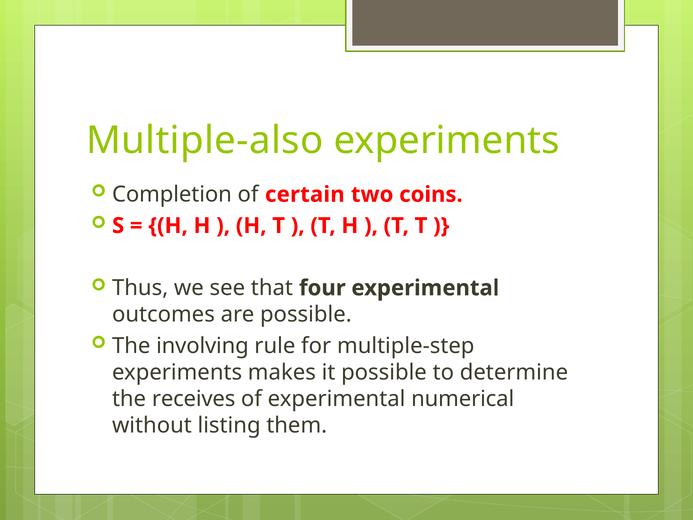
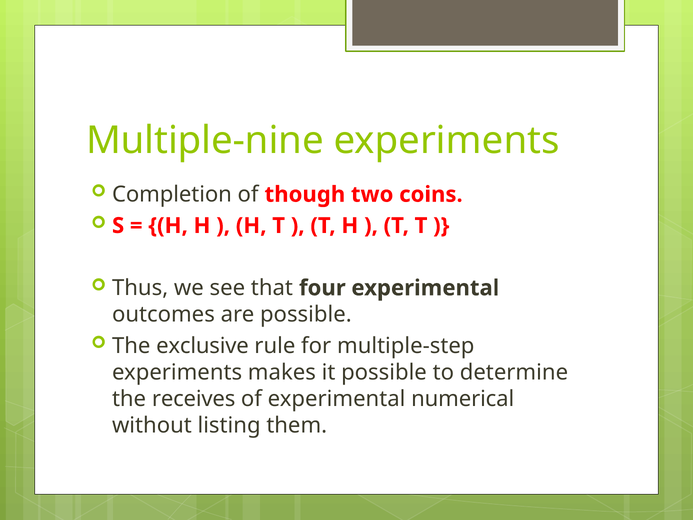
Multiple-also: Multiple-also -> Multiple-nine (205, 141)
certain: certain -> though (305, 194)
involving: involving -> exclusive (202, 346)
